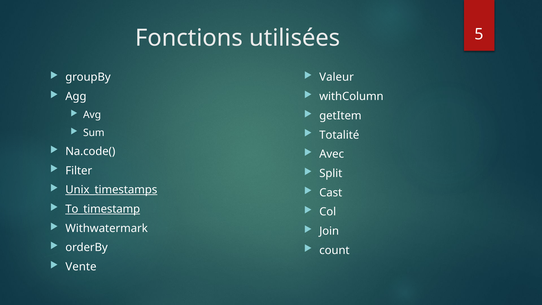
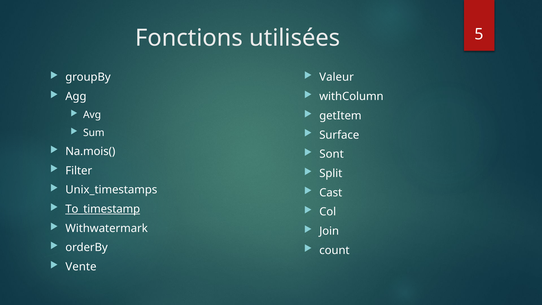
Totalité: Totalité -> Surface (339, 135)
Na.code(: Na.code( -> Na.mois( (90, 151)
Avec: Avec -> Sont (332, 154)
Unix_timestamps underline: present -> none (111, 190)
